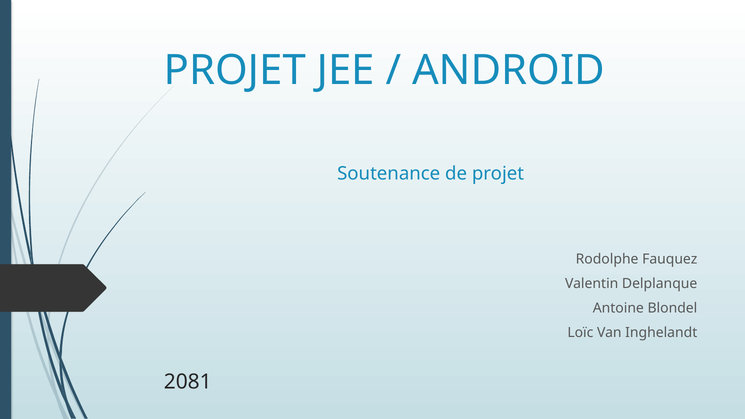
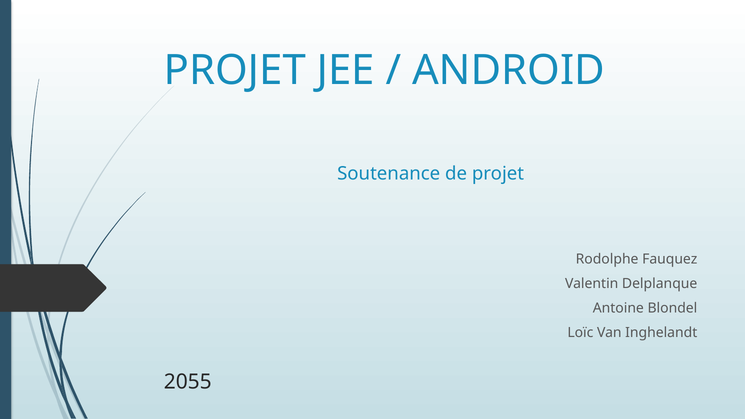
2081: 2081 -> 2055 (188, 382)
